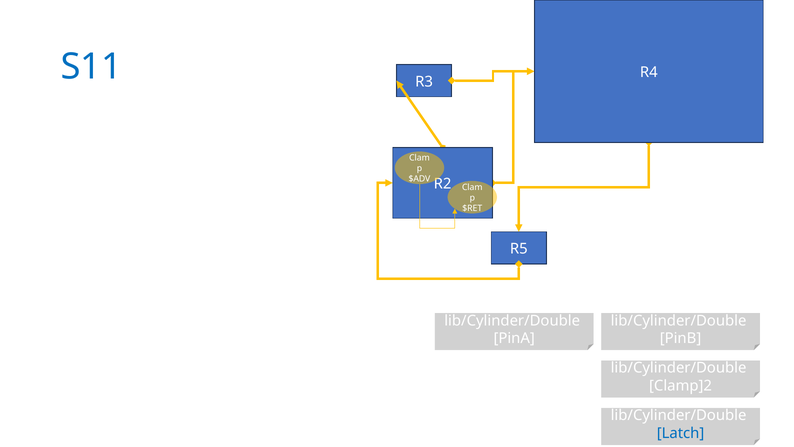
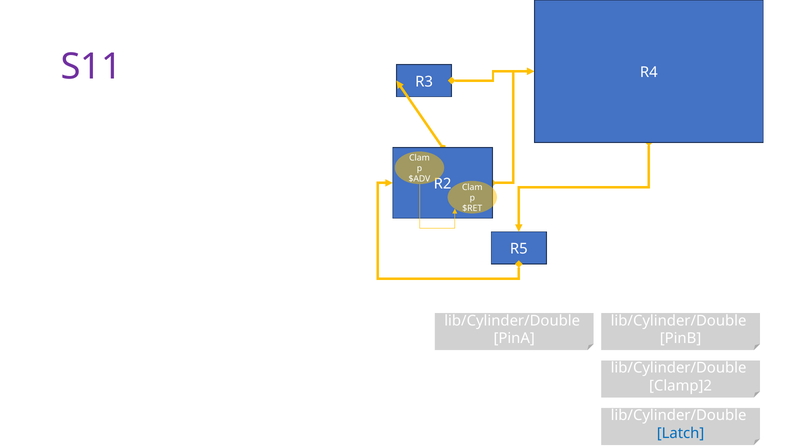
S11 colour: blue -> purple (91, 67)
